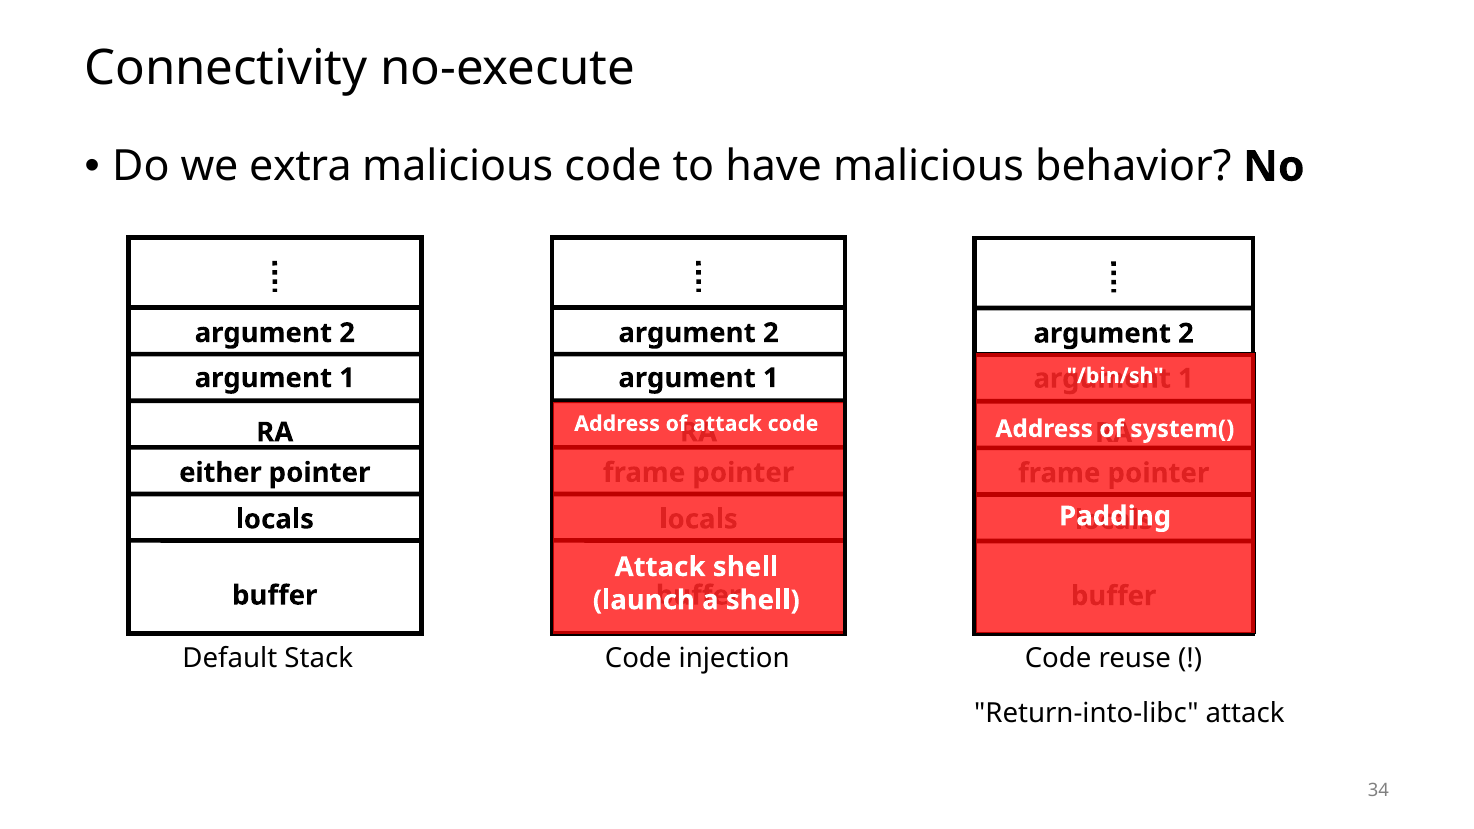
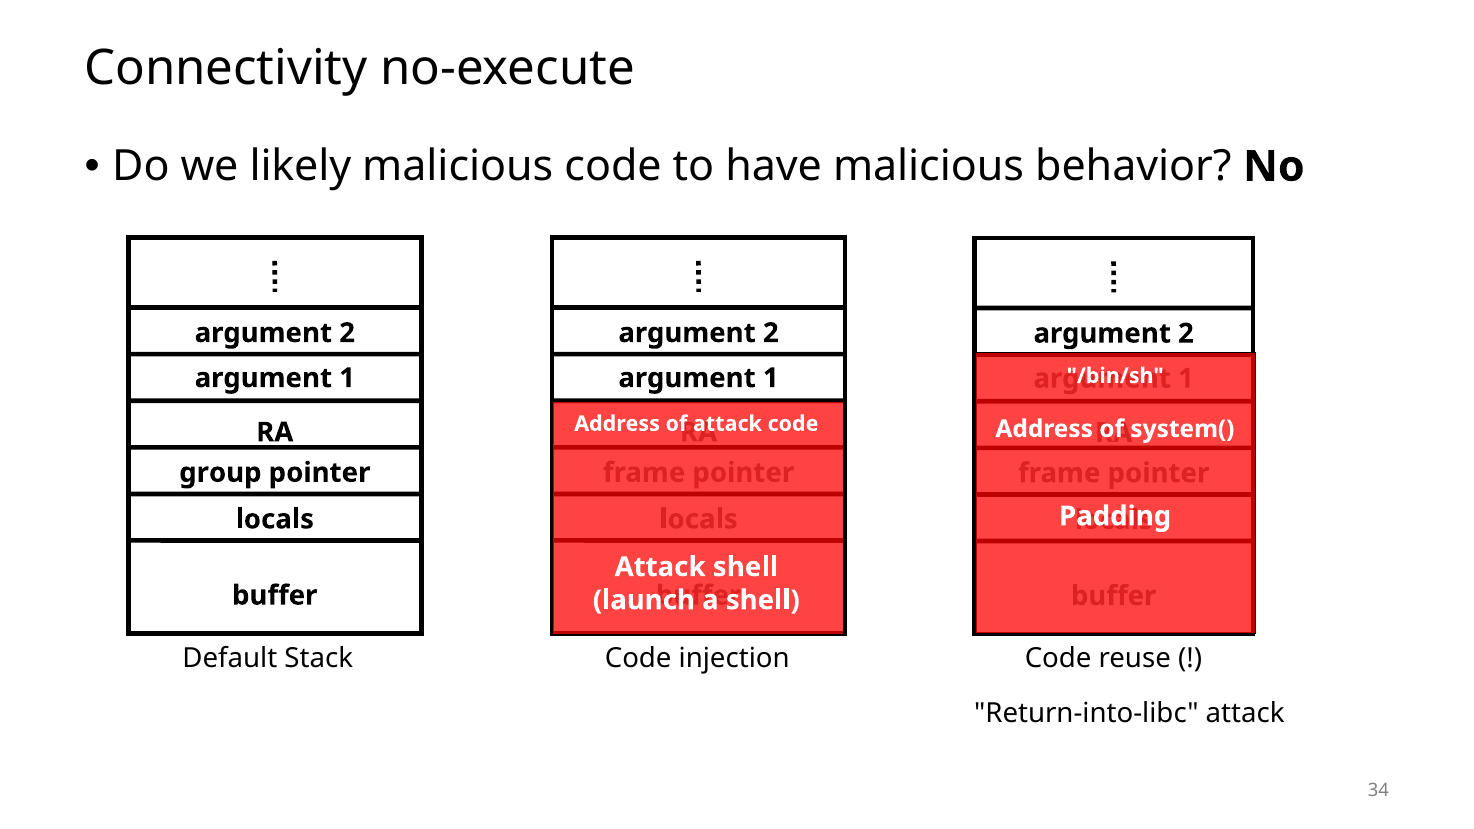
extra: extra -> likely (300, 167)
either: either -> group (220, 473)
